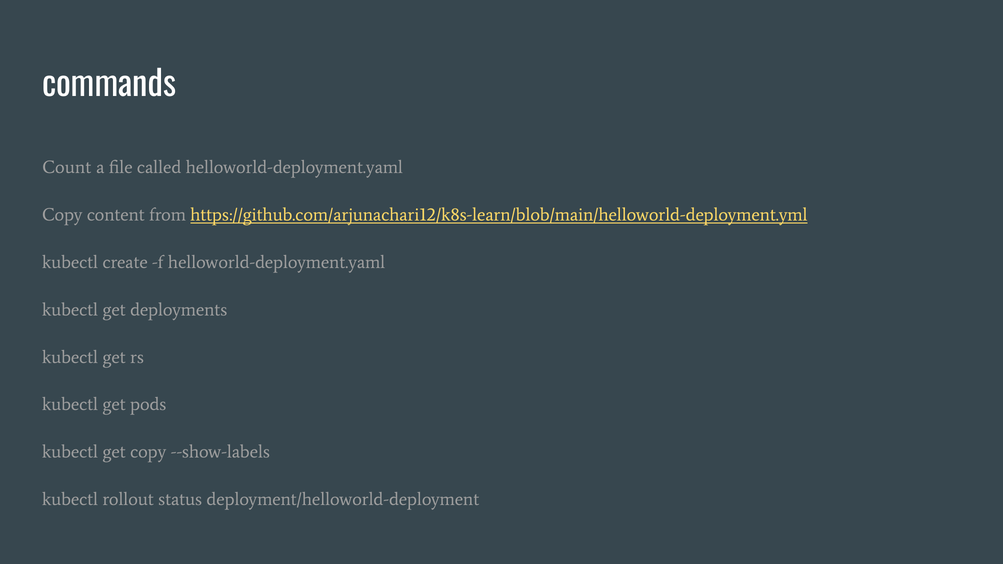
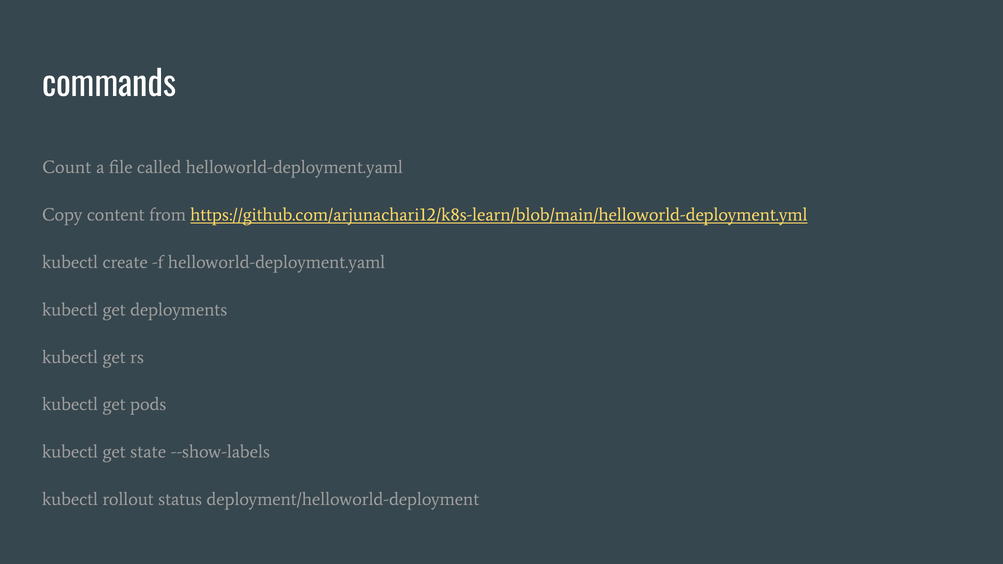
get copy: copy -> state (148, 452)
